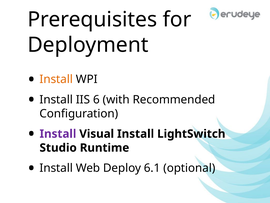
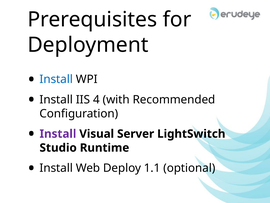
Install colour: orange -> blue (56, 79)
6: 6 -> 4 (96, 99)
Visual Install: Install -> Server (136, 134)
6.1: 6.1 -> 1.1 (152, 168)
